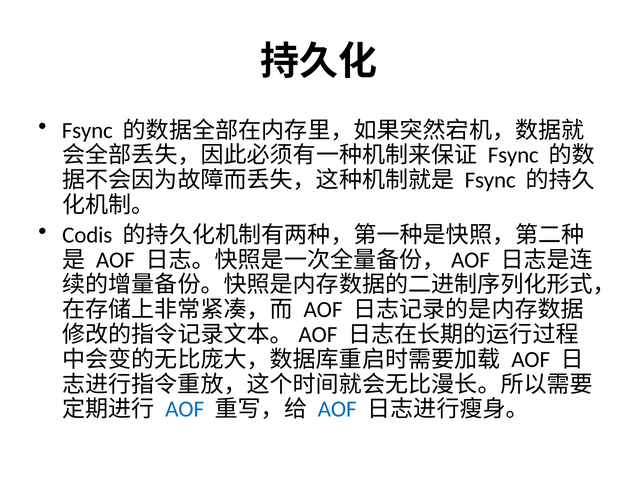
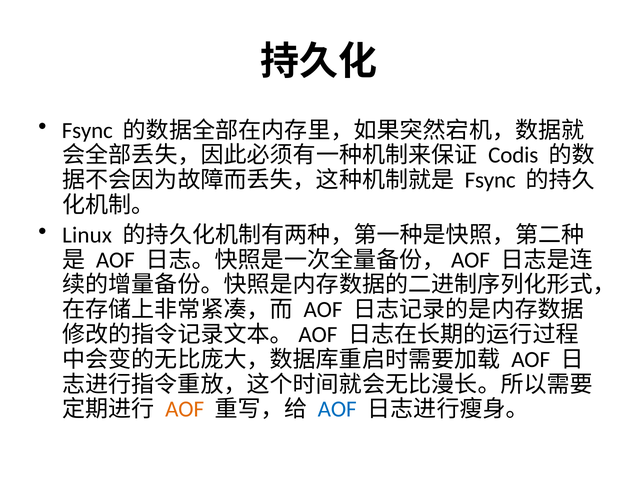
Fsync: Fsync -> Codis (513, 155)
Codis: Codis -> Linux (87, 235)
AOF colour: blue -> orange (185, 409)
